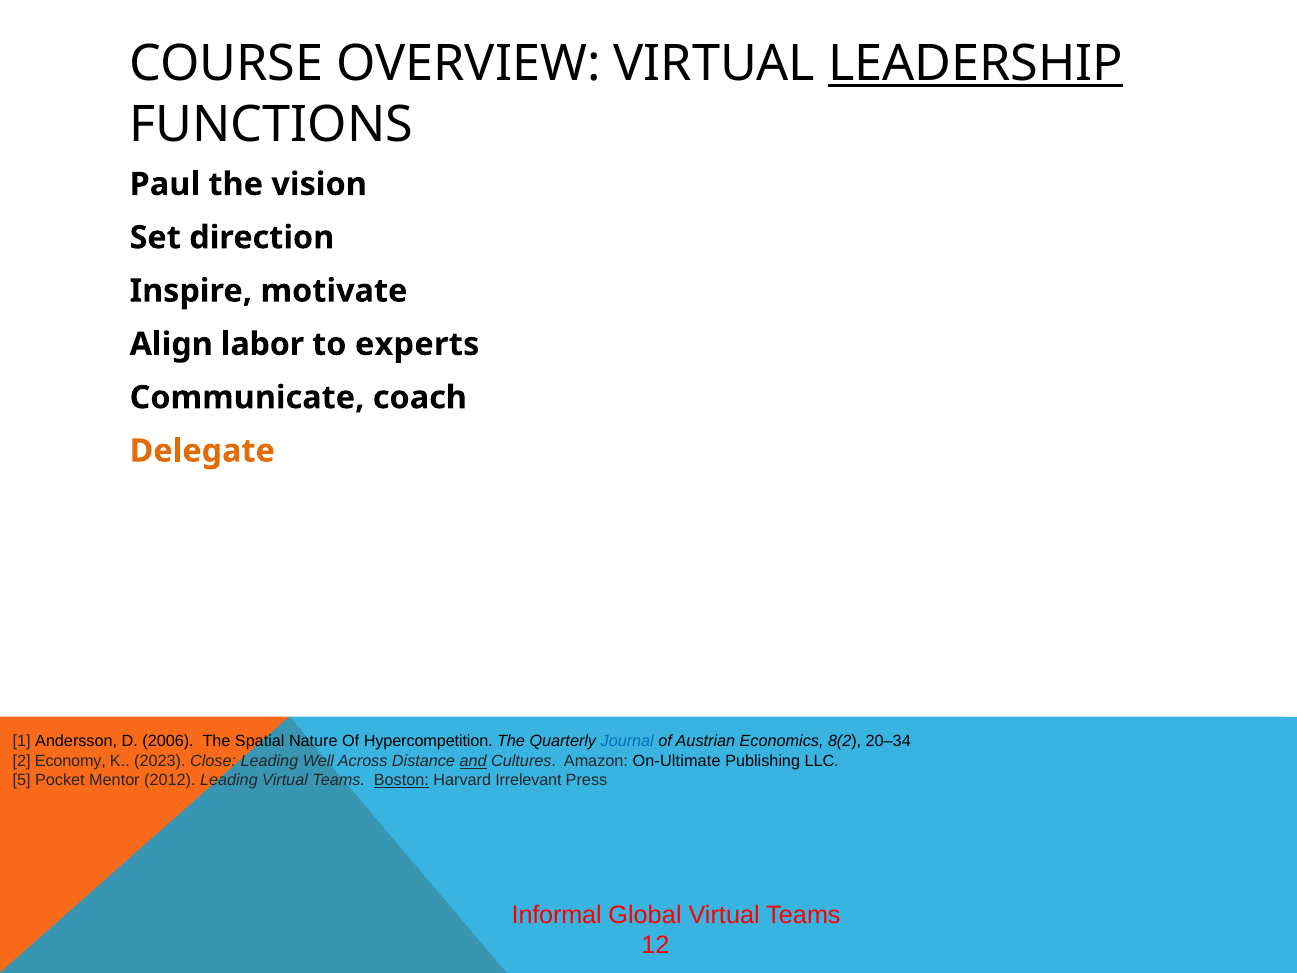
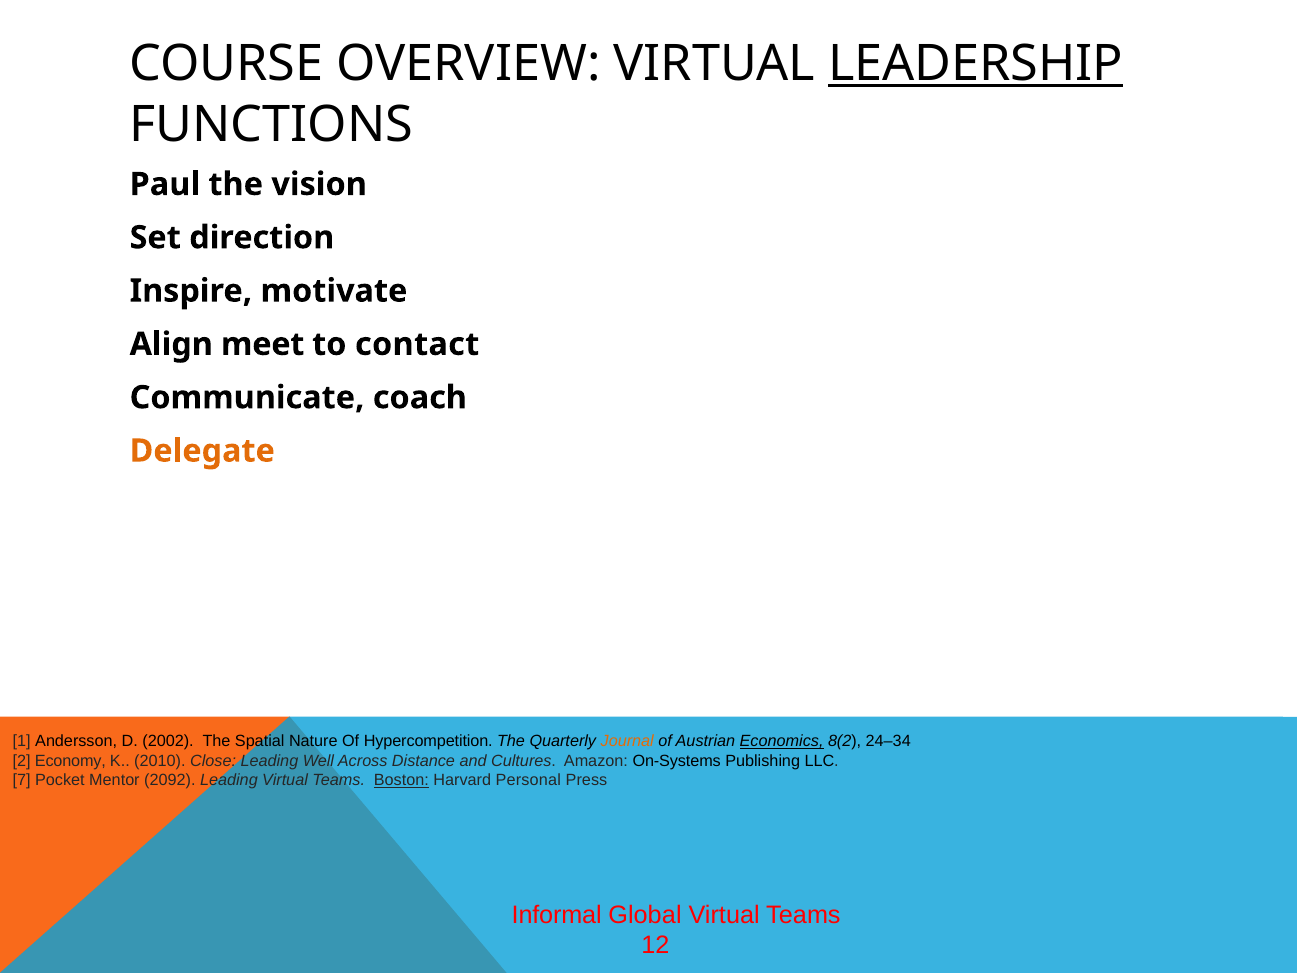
labor: labor -> meet (263, 344)
experts: experts -> contact (417, 344)
2006: 2006 -> 2002 (168, 741)
Journal colour: blue -> orange (627, 741)
Economics underline: none -> present (782, 741)
20–34: 20–34 -> 24–34 (888, 741)
2023: 2023 -> 2010 (160, 761)
and underline: present -> none (473, 761)
On-Ultimate: On-Ultimate -> On-Systems (677, 761)
5: 5 -> 7 (22, 780)
2012: 2012 -> 2092 (170, 780)
Irrelevant: Irrelevant -> Personal (528, 780)
